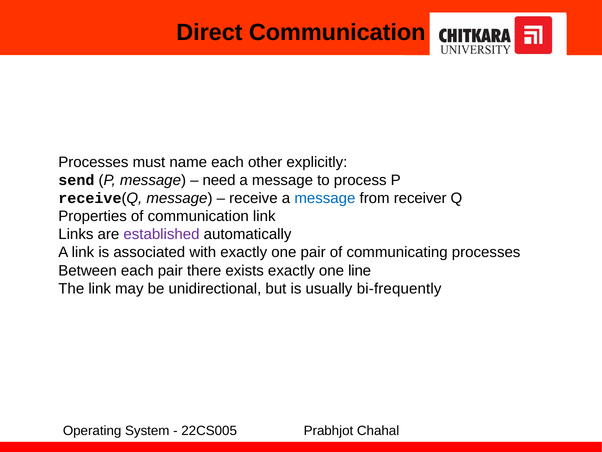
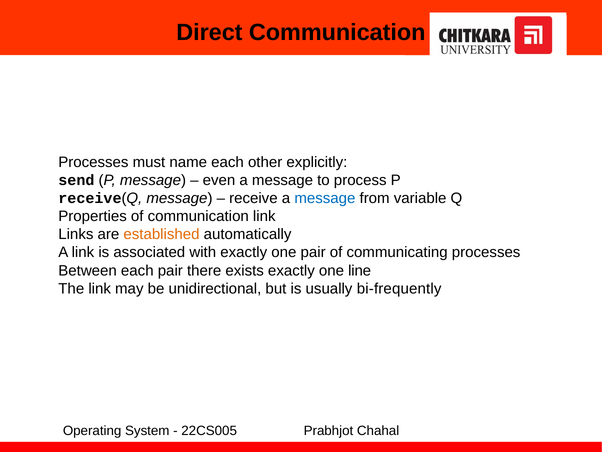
need: need -> even (219, 180)
receiver: receiver -> variable (420, 198)
established colour: purple -> orange (161, 234)
